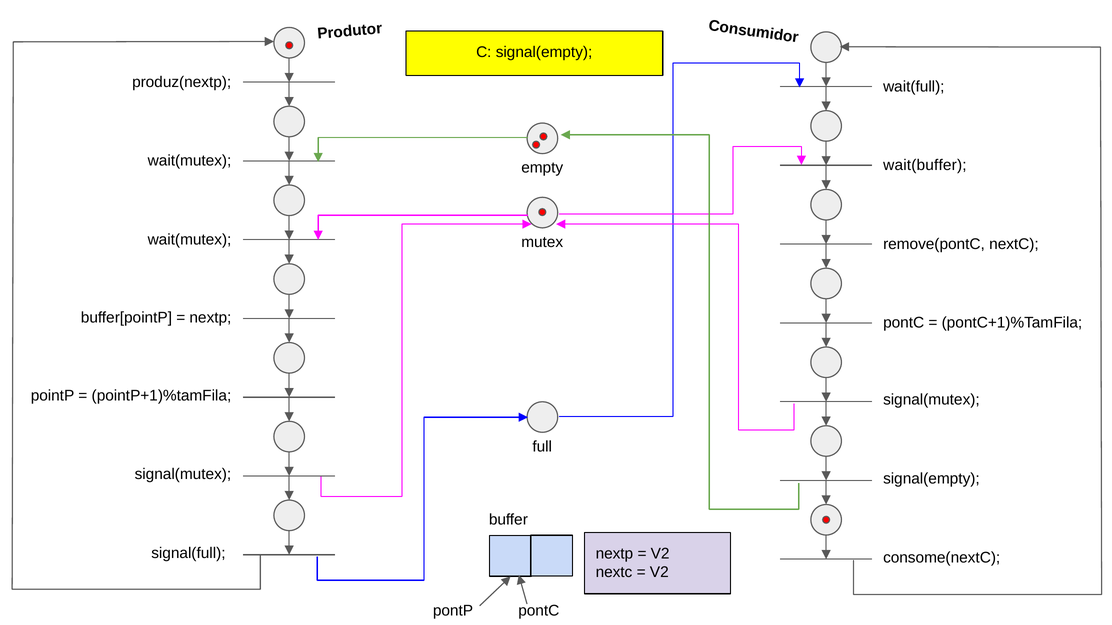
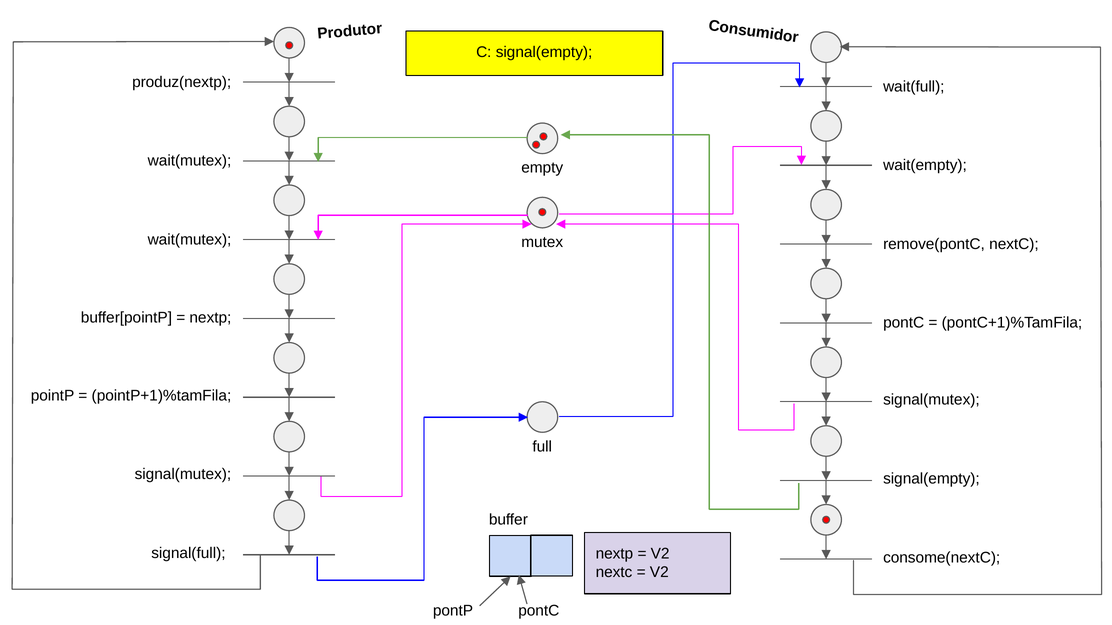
wait(buffer: wait(buffer -> wait(empty (925, 165)
